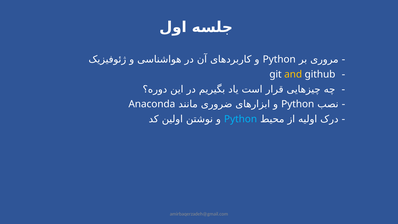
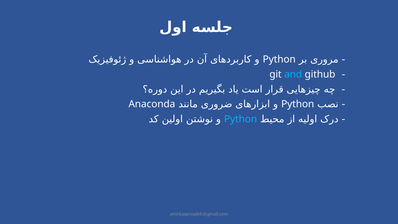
and colour: yellow -> light blue (293, 74)
